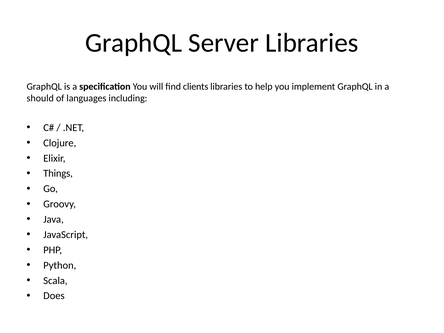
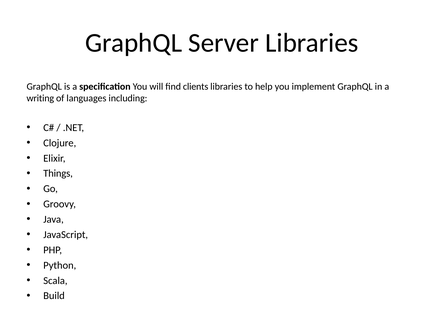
should: should -> writing (40, 98)
Does: Does -> Build (54, 296)
